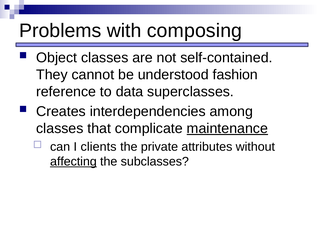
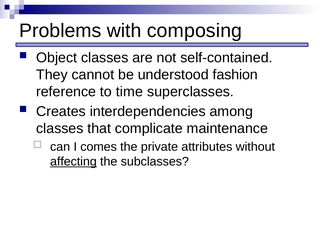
data: data -> time (129, 92)
maintenance underline: present -> none (227, 129)
clients: clients -> comes (99, 147)
